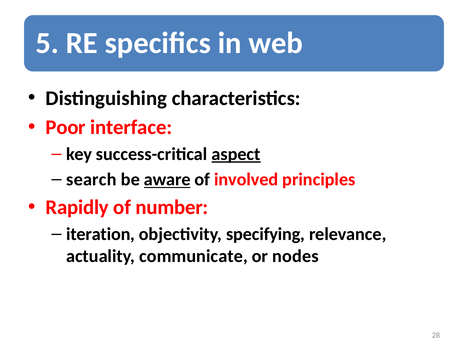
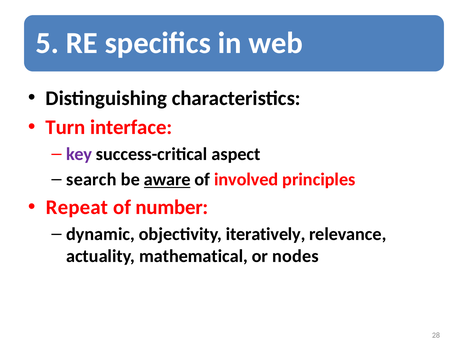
Poor: Poor -> Turn (66, 127)
key colour: black -> purple (79, 154)
aspect underline: present -> none (236, 154)
Rapidly: Rapidly -> Repeat (77, 207)
iteration: iteration -> dynamic (100, 234)
specifying: specifying -> iteratively (266, 234)
communicate: communicate -> mathematical (193, 256)
